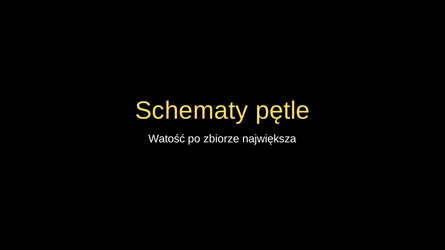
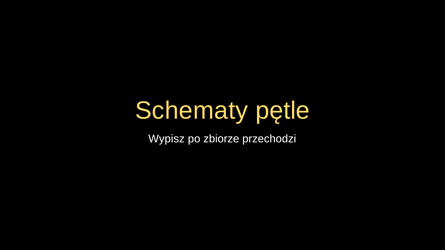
Watość: Watość -> Wypisz (167, 139)
największa: największa -> przechodzi (269, 139)
